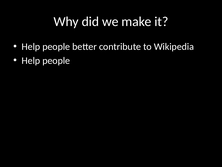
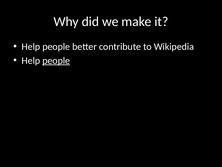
people underline: none -> present (56, 60)
